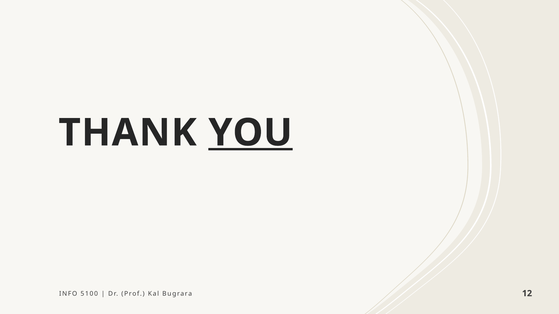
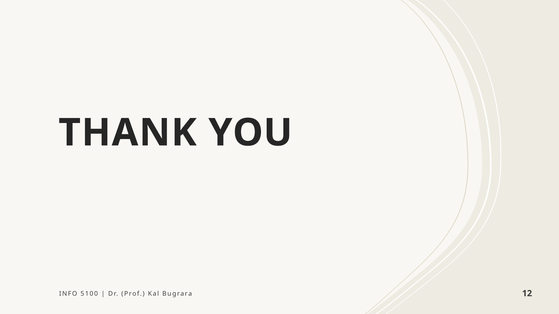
YOU underline: present -> none (250, 133)
